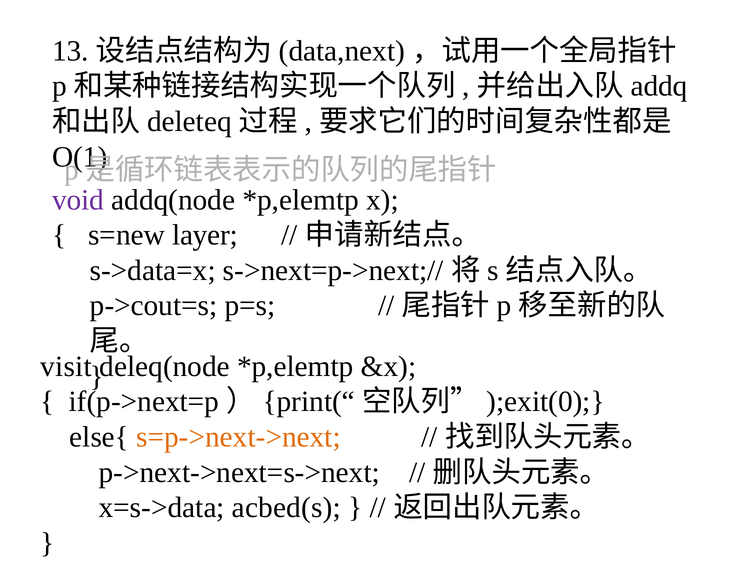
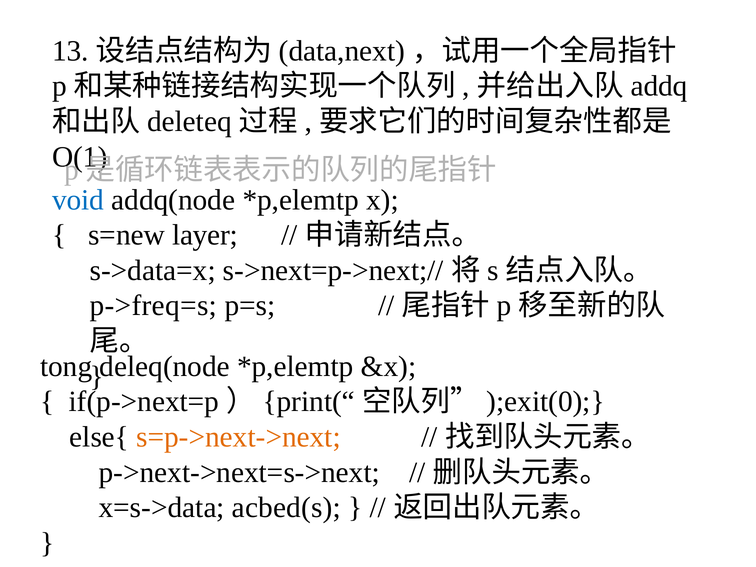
void colour: purple -> blue (78, 200)
p->cout=s: p->cout=s -> p->freq=s (153, 306)
visit: visit -> tong (66, 366)
